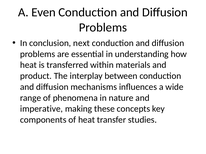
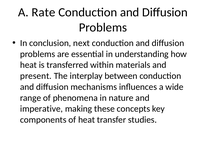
Even: Even -> Rate (43, 12)
product: product -> present (36, 76)
